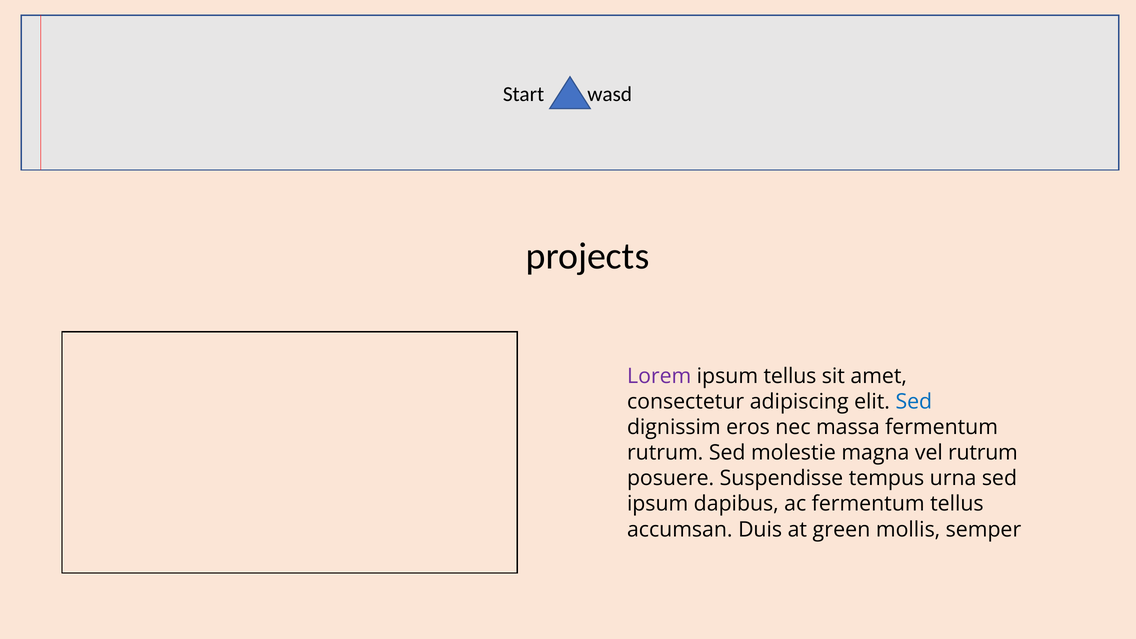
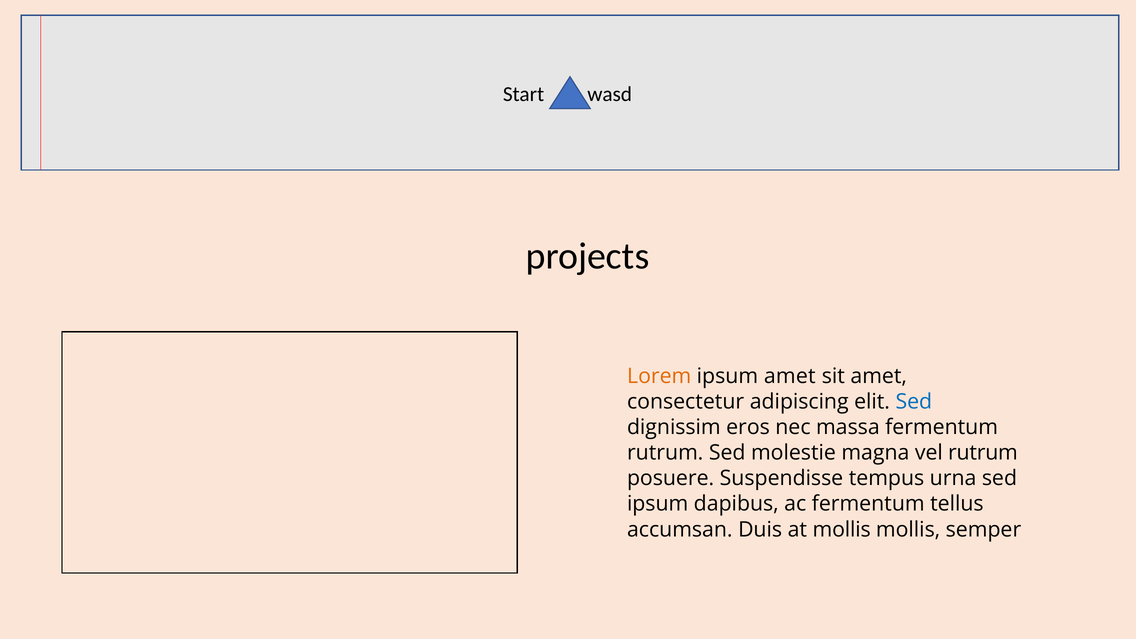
Lorem colour: purple -> orange (659, 376)
ipsum tellus: tellus -> amet (790, 376)
at green: green -> mollis (842, 530)
